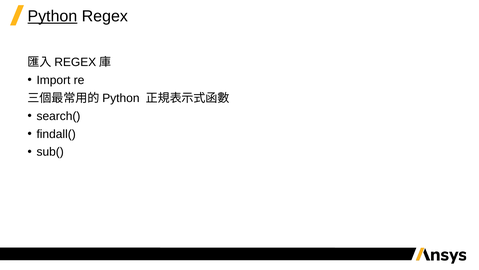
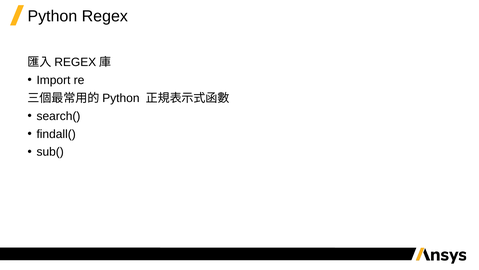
Python underline: present -> none (52, 16)
